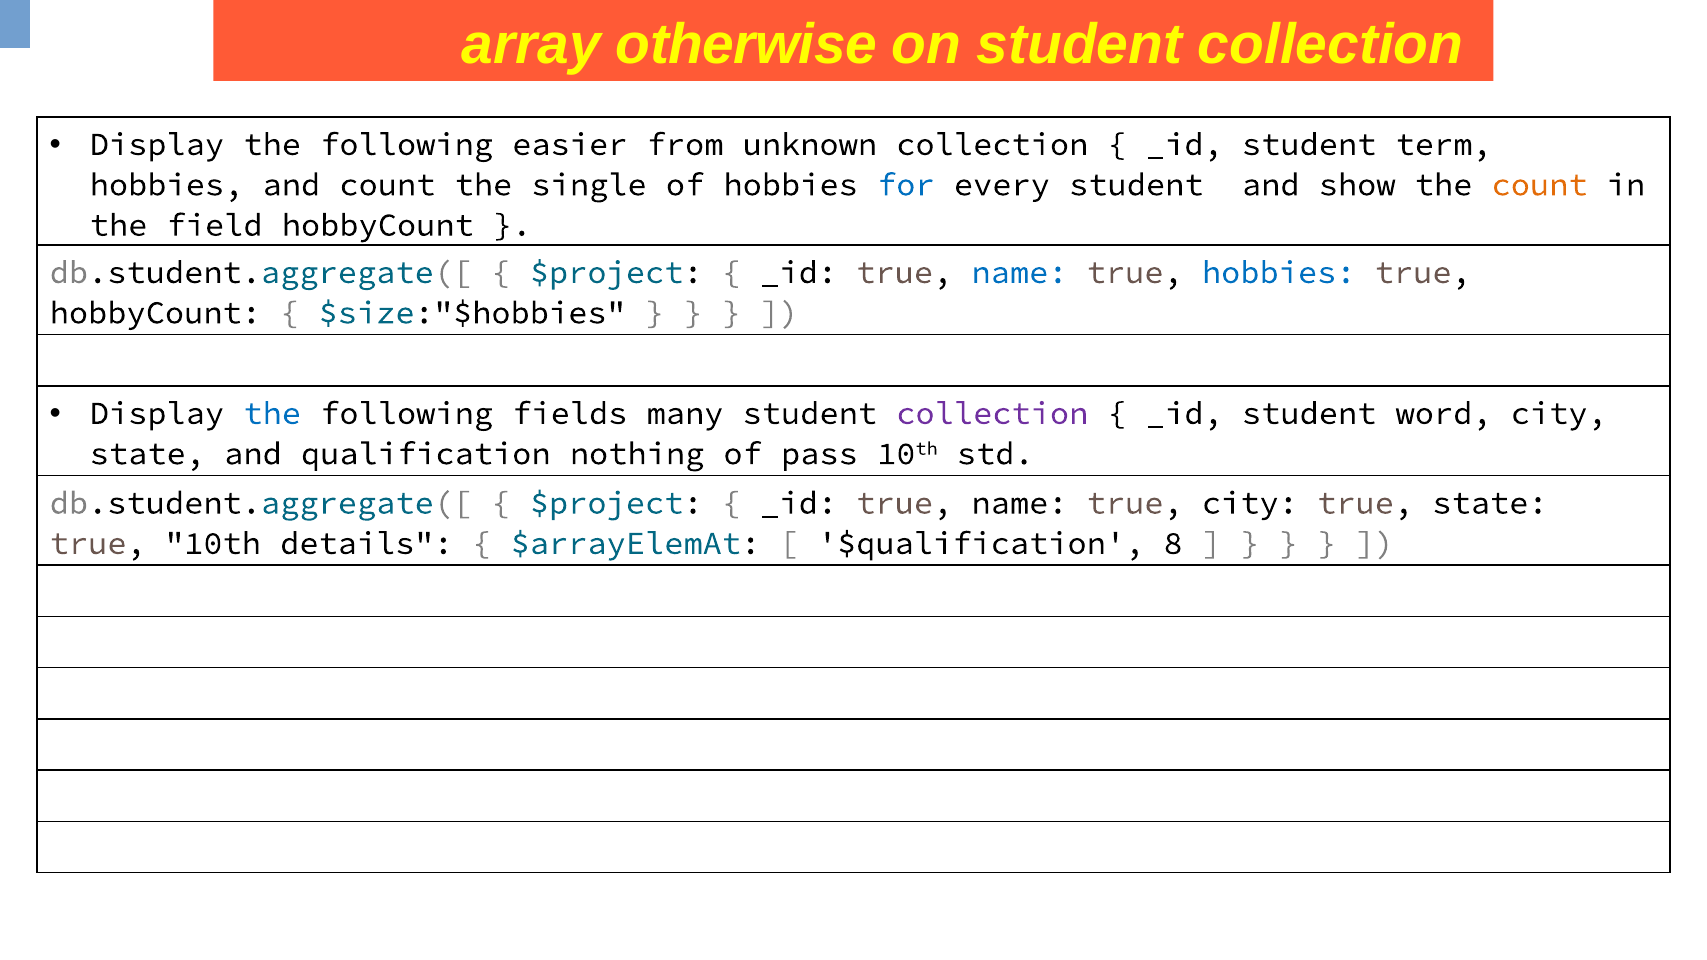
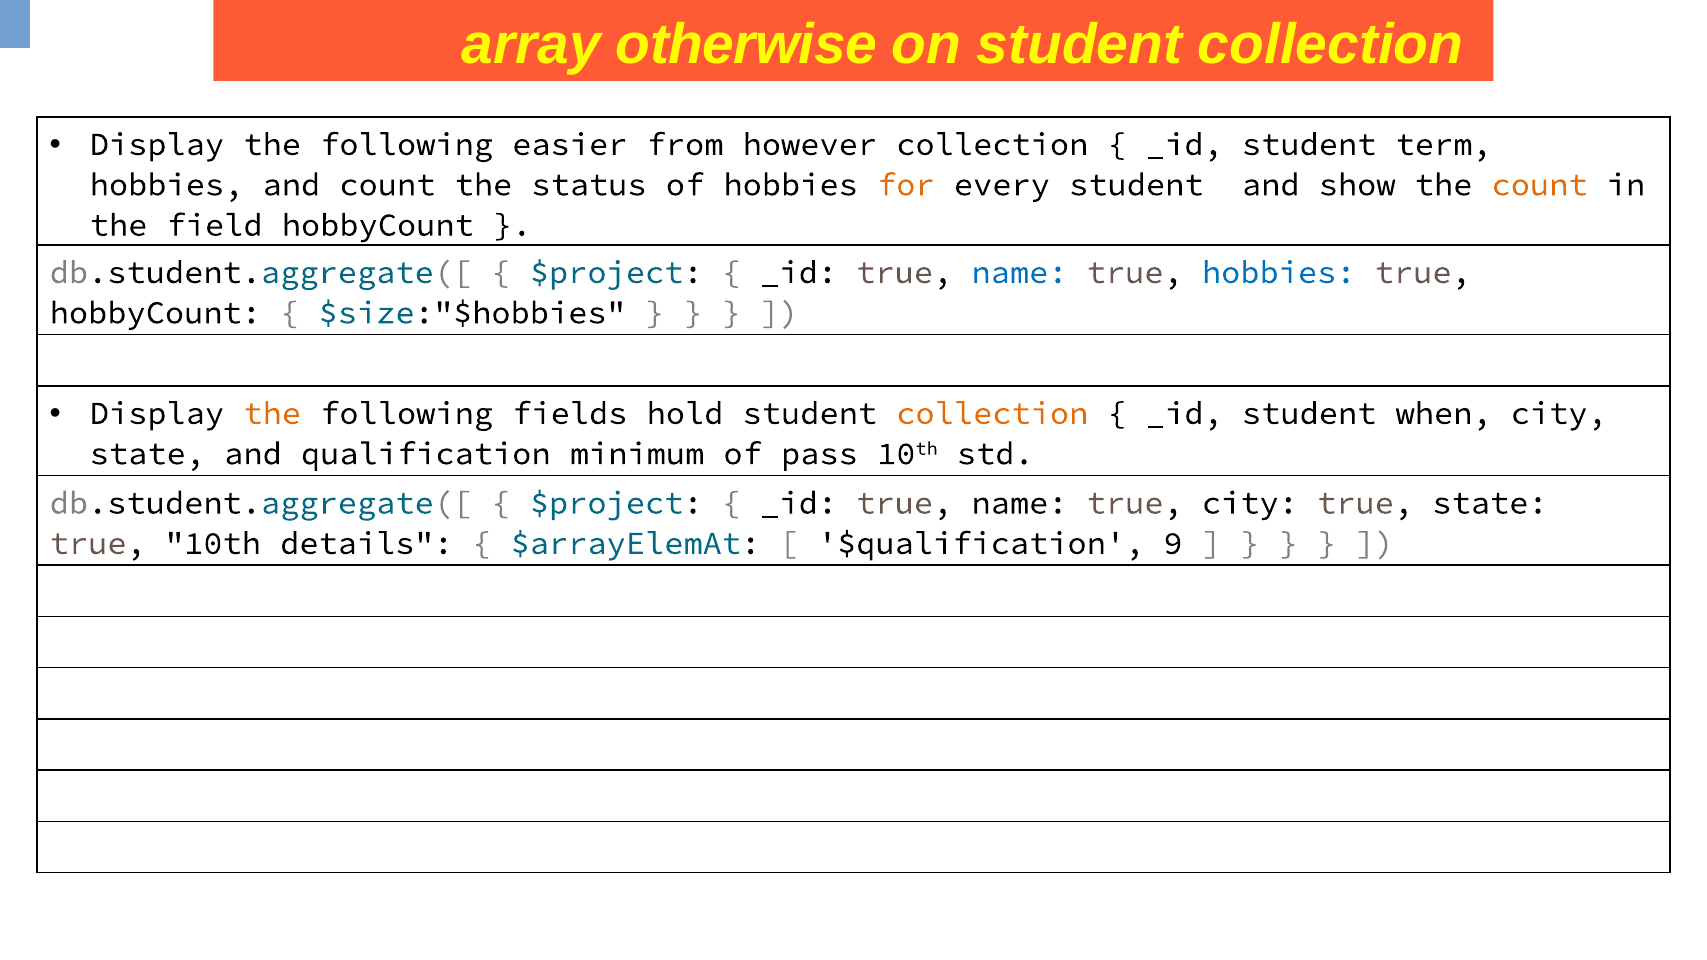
unknown: unknown -> however (810, 144)
single: single -> status (589, 185)
for colour: blue -> orange (906, 185)
the colour: blue -> orange (272, 413)
many: many -> hold (685, 413)
collection colour: purple -> orange (992, 413)
word: word -> when (1444, 413)
nothing: nothing -> minimum (637, 454)
8: 8 -> 9 (1173, 543)
